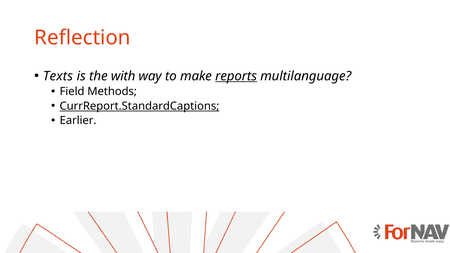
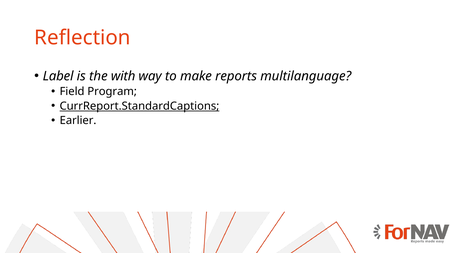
Texts: Texts -> Label (58, 76)
reports underline: present -> none (236, 76)
Methods: Methods -> Program (112, 92)
